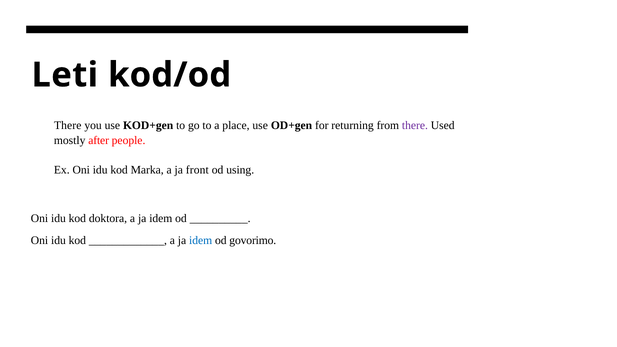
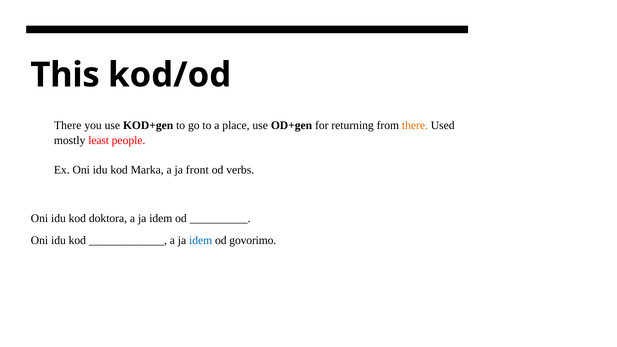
Leti: Leti -> This (65, 75)
there colour: purple -> orange (415, 125)
after: after -> least (99, 140)
using: using -> verbs (240, 170)
